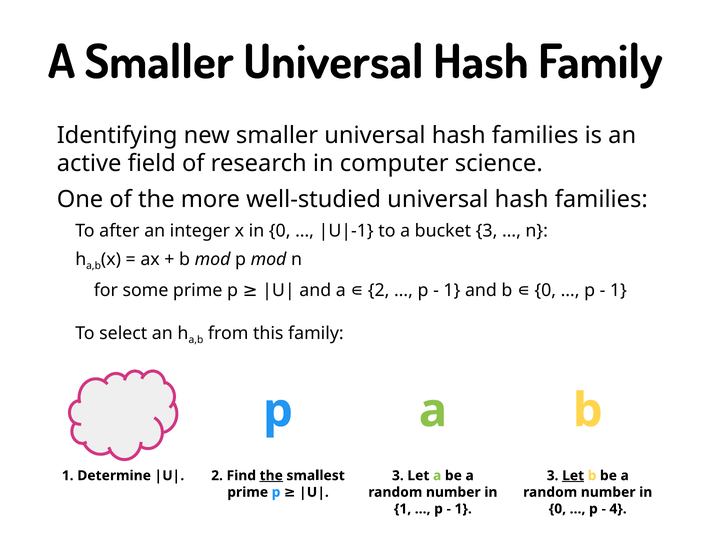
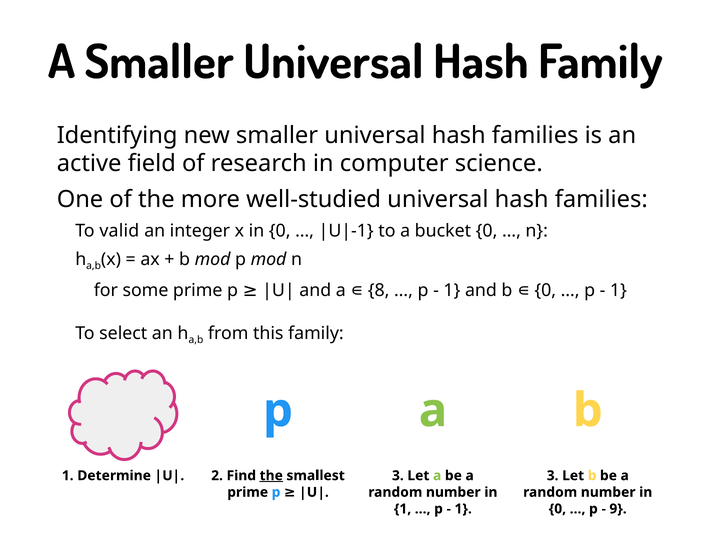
after: after -> valid (119, 231)
bucket 3: 3 -> 0 (487, 231)
a 2: 2 -> 8 (379, 291)
Let underline: present -> none (573, 476)
4: 4 -> 9 (618, 509)
